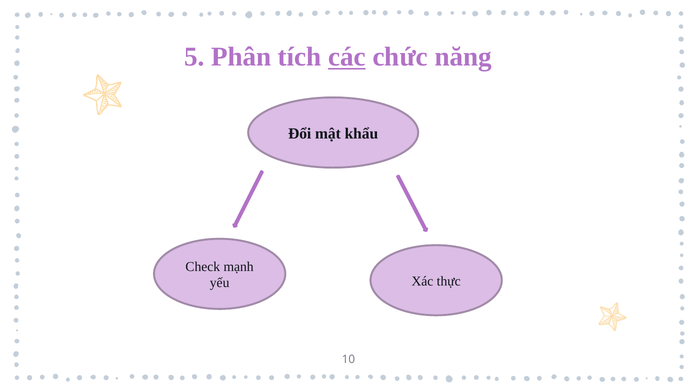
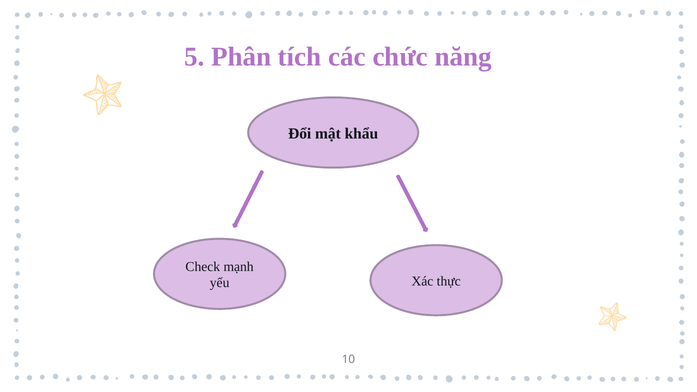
các underline: present -> none (347, 57)
